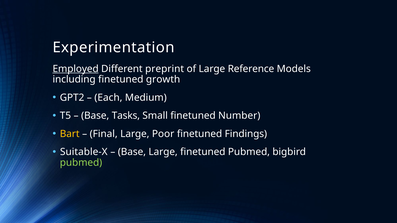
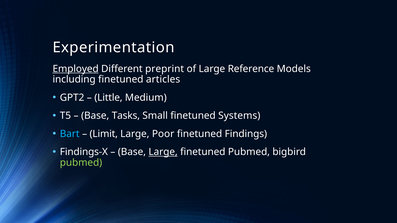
growth: growth -> articles (163, 80)
Each: Each -> Little (108, 98)
Number: Number -> Systems (239, 116)
Bart colour: yellow -> light blue (70, 134)
Final: Final -> Limit (104, 134)
Suitable-X: Suitable-X -> Findings-X (84, 152)
Large underline: none -> present (163, 152)
